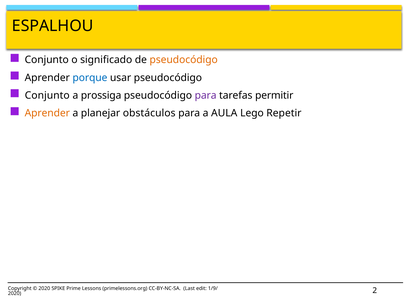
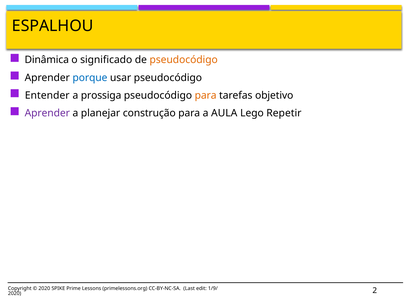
Conjunto: Conjunto -> Dinâmica (47, 60)
Conjunto: Conjunto -> Entender (47, 95)
para colour: purple -> orange (206, 95)
permitir: permitir -> objetivo (274, 95)
Aprender colour: orange -> purple (47, 113)
obstáculos: obstáculos -> construção (149, 113)
